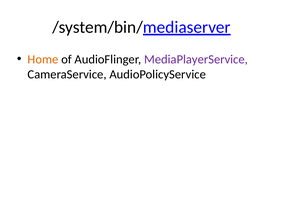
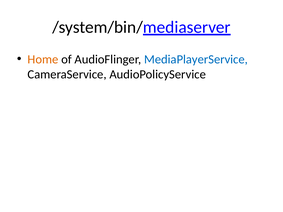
MediaPlayerService colour: purple -> blue (196, 59)
